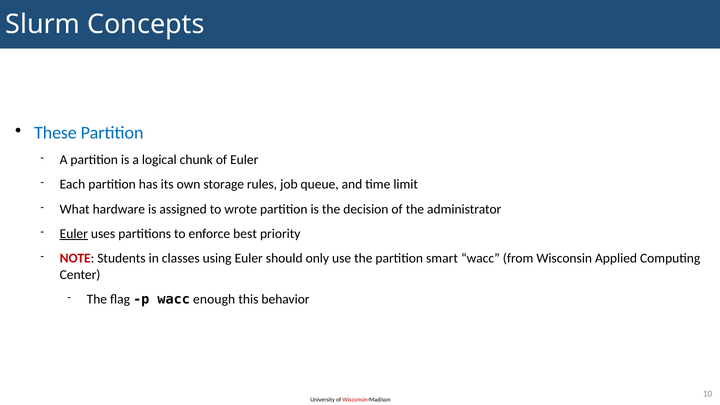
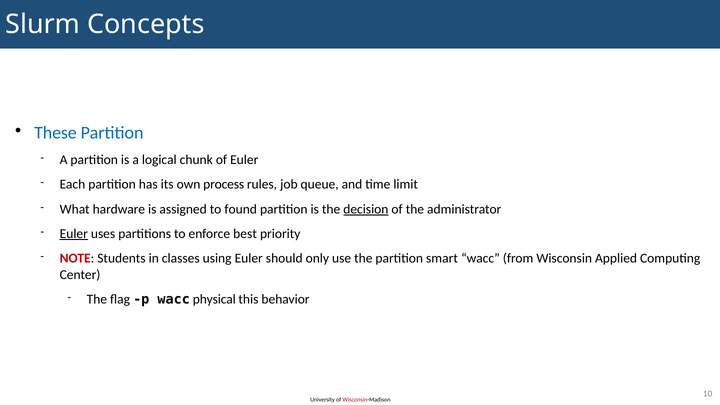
storage: storage -> process (224, 184)
wrote: wrote -> found (241, 209)
decision underline: none -> present (366, 209)
enough: enough -> physical (214, 299)
